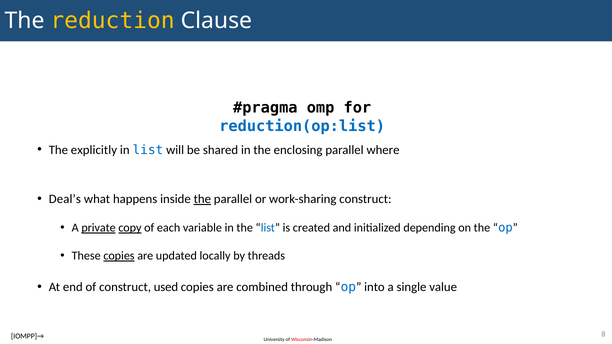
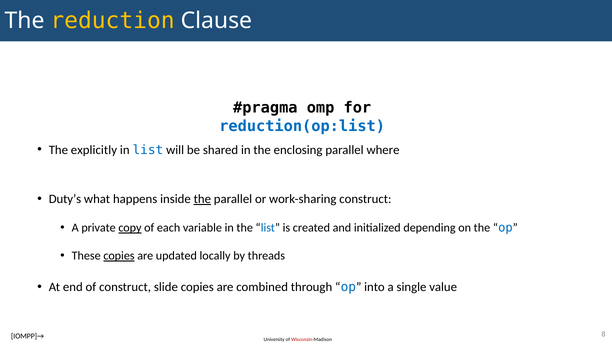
Deal’s: Deal’s -> Duty’s (65, 199)
private underline: present -> none (99, 228)
used: used -> slide (166, 287)
